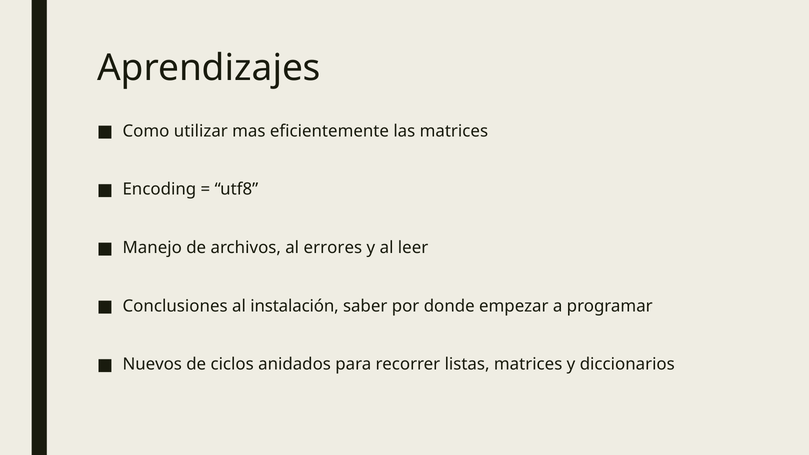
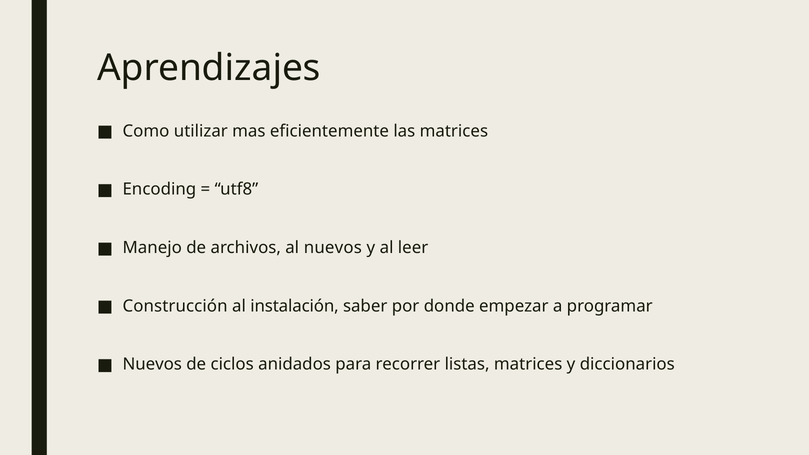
al errores: errores -> nuevos (333, 248)
Conclusiones: Conclusiones -> Construcción (175, 306)
